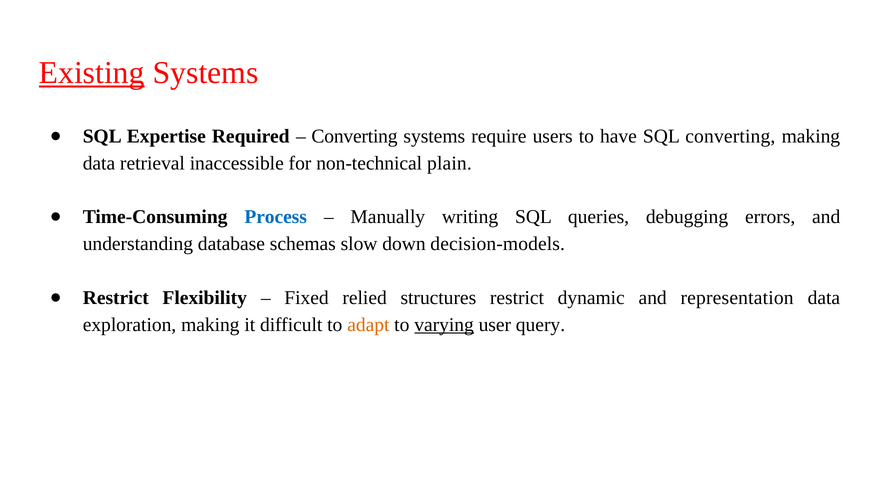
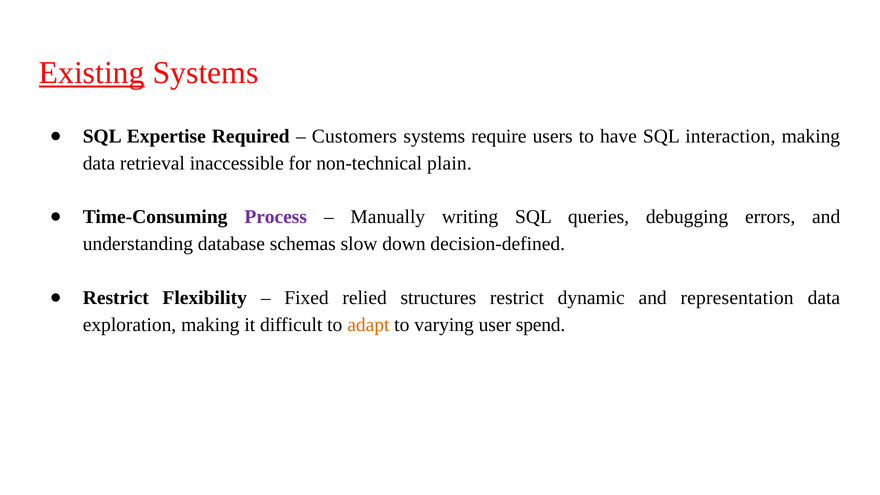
Converting: Converting -> Customers (354, 136)
SQL converting: converting -> interaction (730, 136)
Process colour: blue -> purple (276, 217)
decision-models: decision-models -> decision-defined (498, 244)
varying underline: present -> none (444, 325)
query: query -> spend (541, 325)
